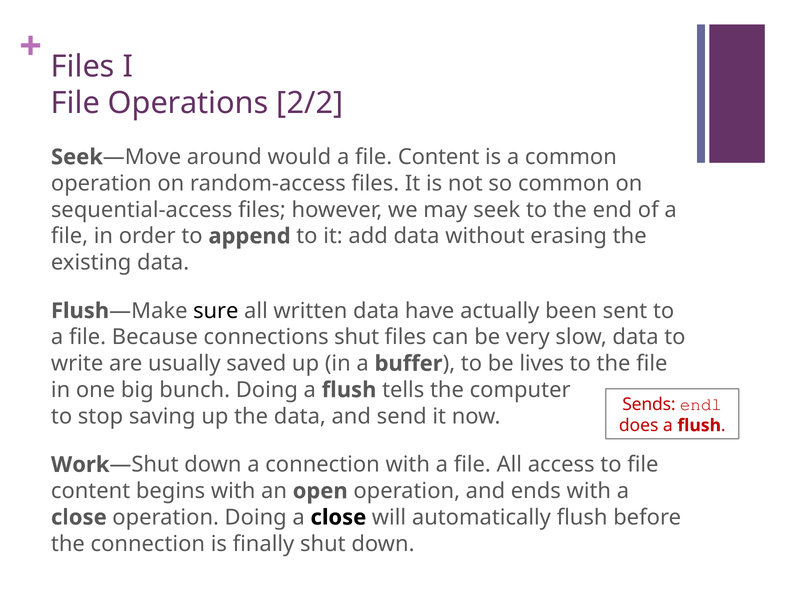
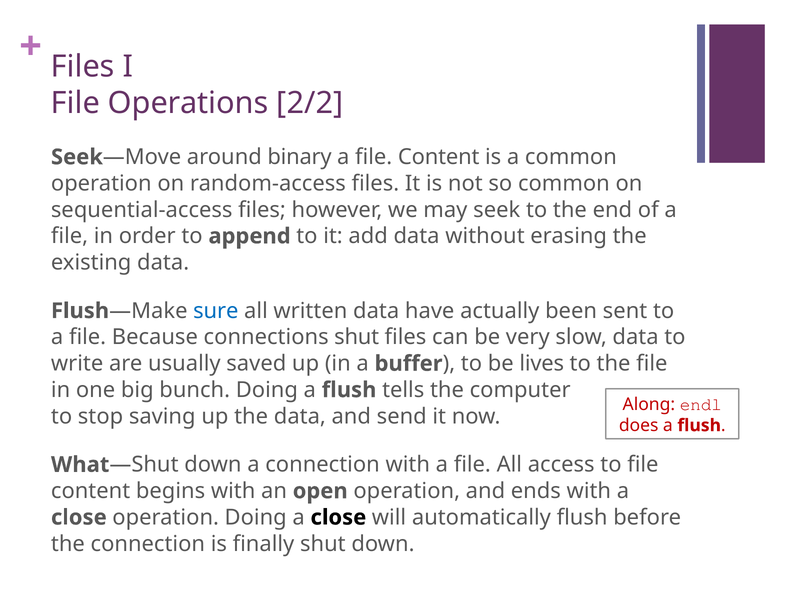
would: would -> binary (300, 157)
sure colour: black -> blue (216, 311)
Sends: Sends -> Along (649, 404)
Work: Work -> What (80, 464)
